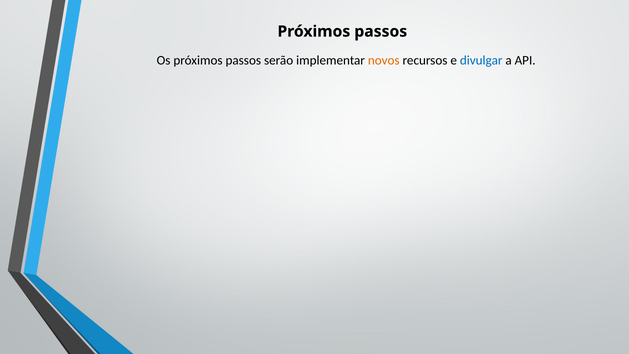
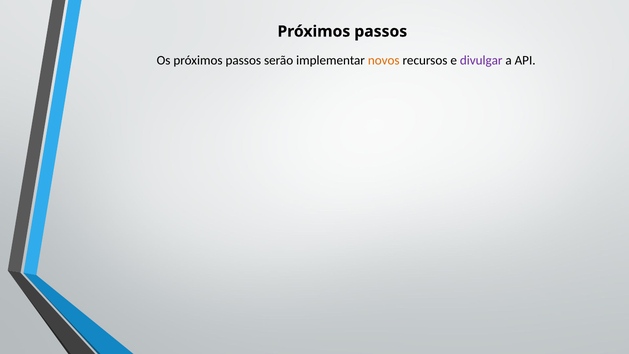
divulgar colour: blue -> purple (481, 60)
